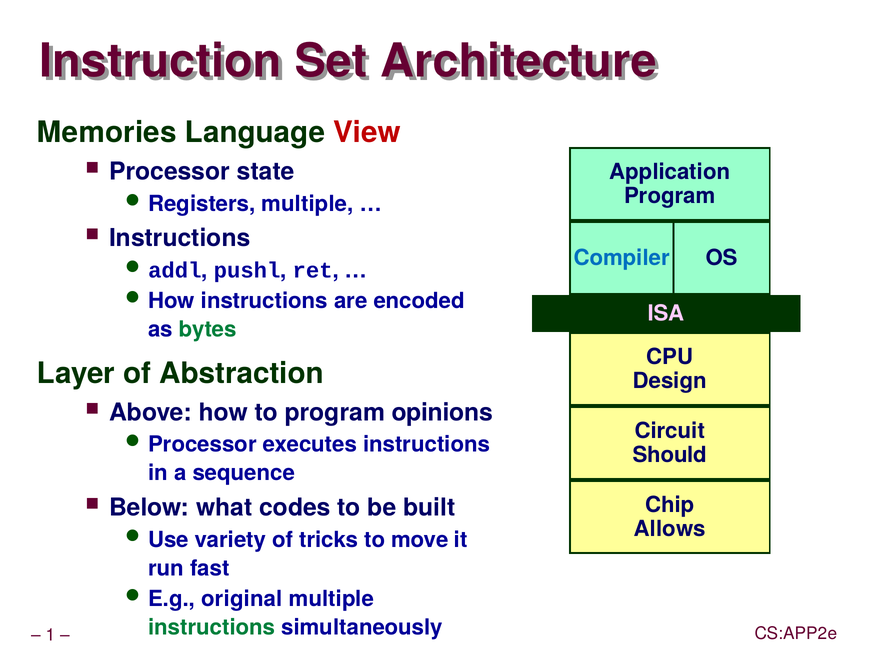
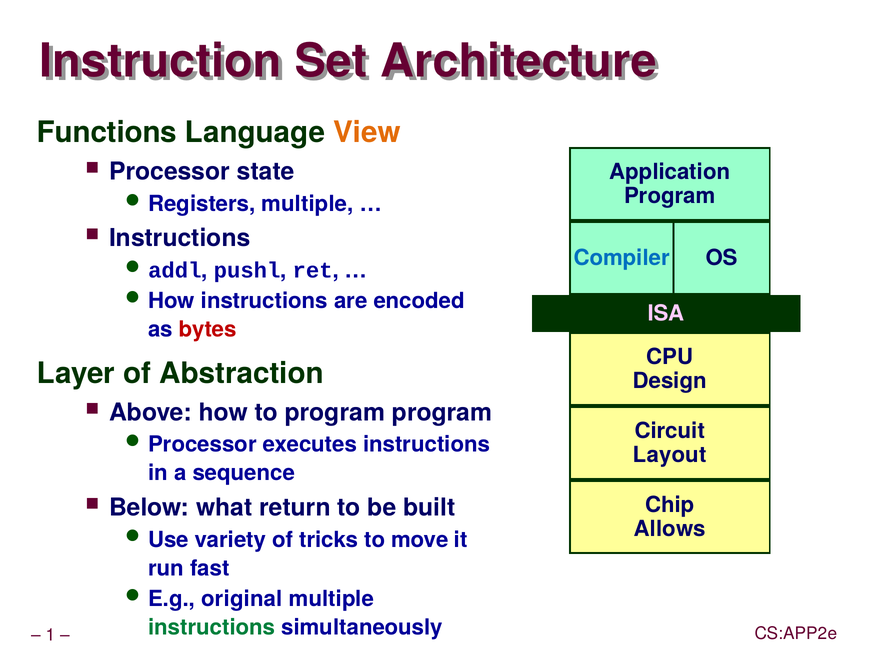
Memories: Memories -> Functions (107, 133)
View colour: red -> orange (367, 133)
bytes colour: green -> red (208, 330)
program opinions: opinions -> program (442, 413)
Should: Should -> Layout (670, 455)
codes: codes -> return (295, 508)
